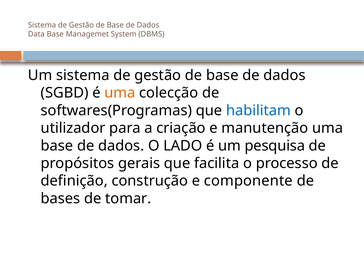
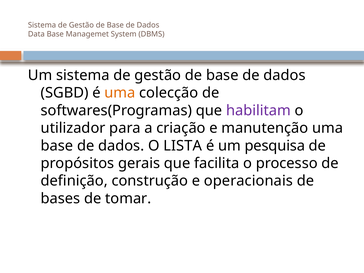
habilitam colour: blue -> purple (258, 111)
LADO: LADO -> LISTA (183, 146)
componente: componente -> operacionais (248, 181)
